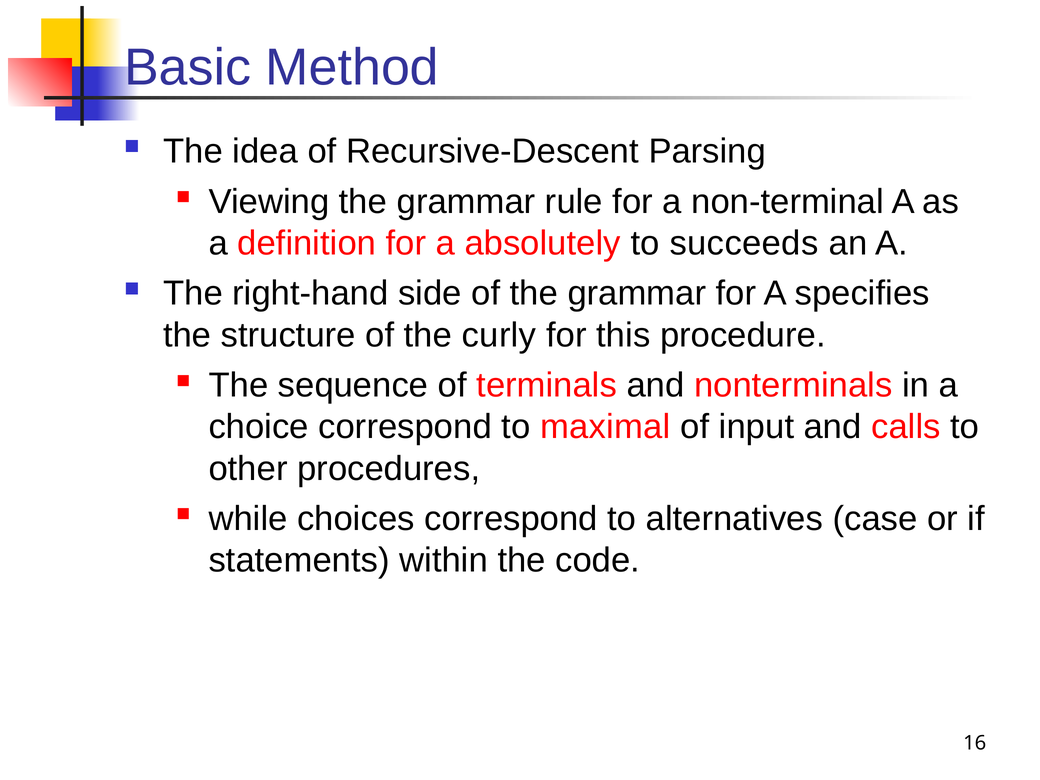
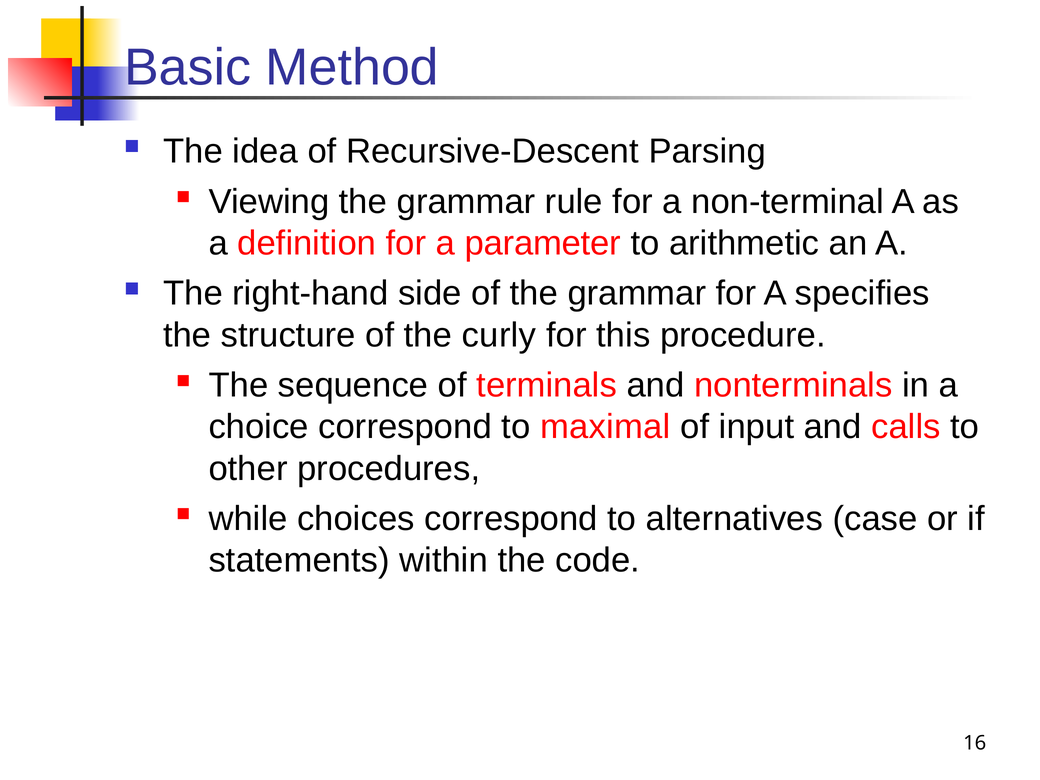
absolutely: absolutely -> parameter (543, 243)
succeeds: succeeds -> arithmetic (744, 243)
